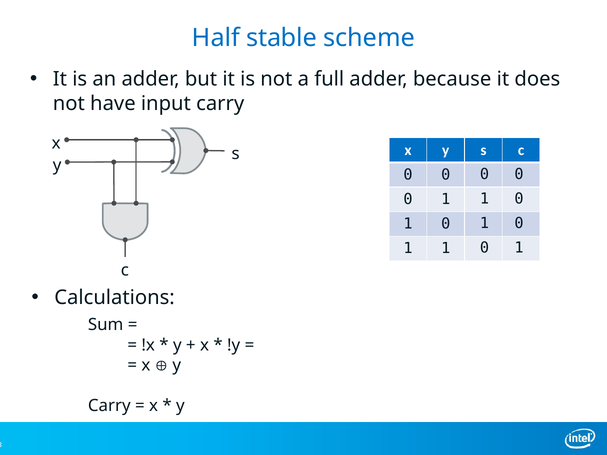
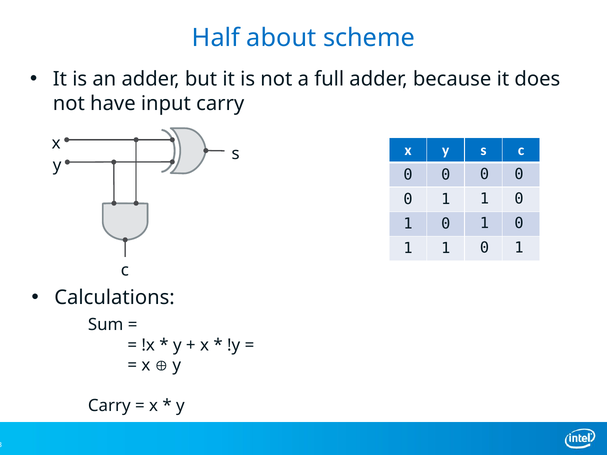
stable: stable -> about (281, 38)
